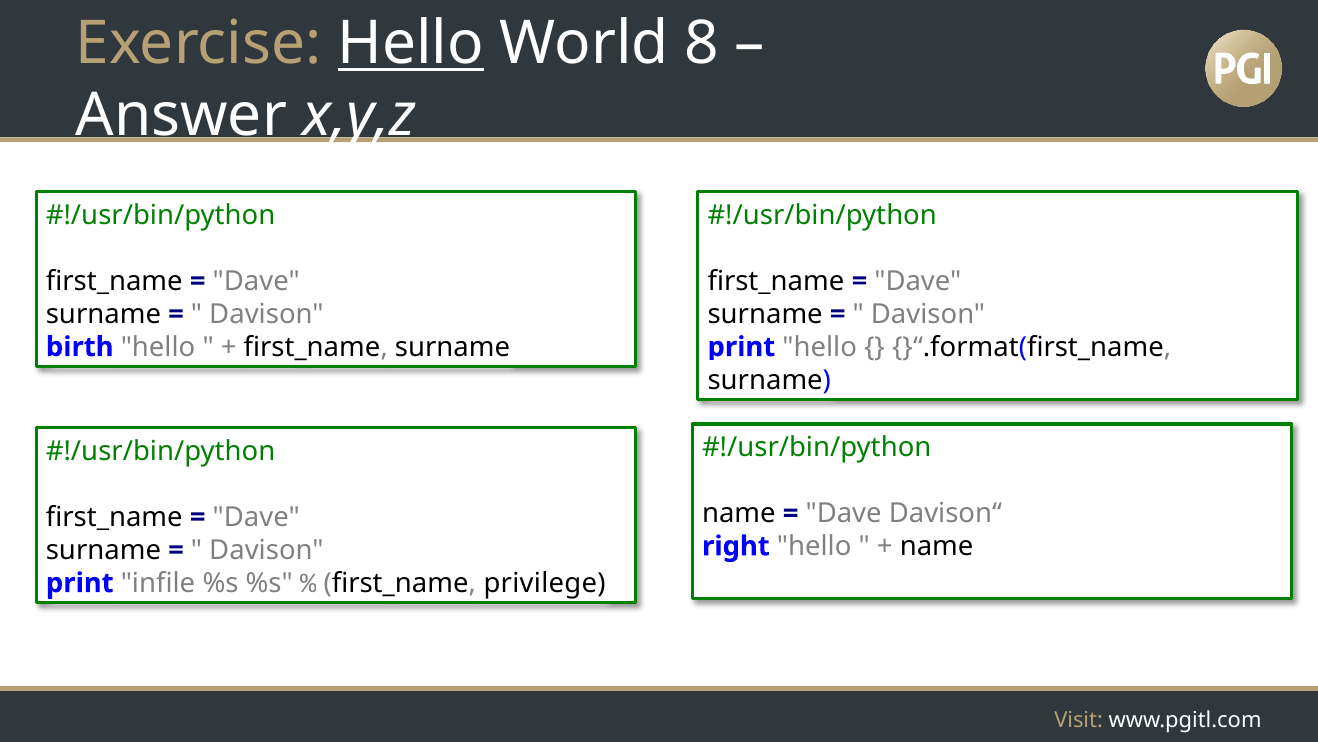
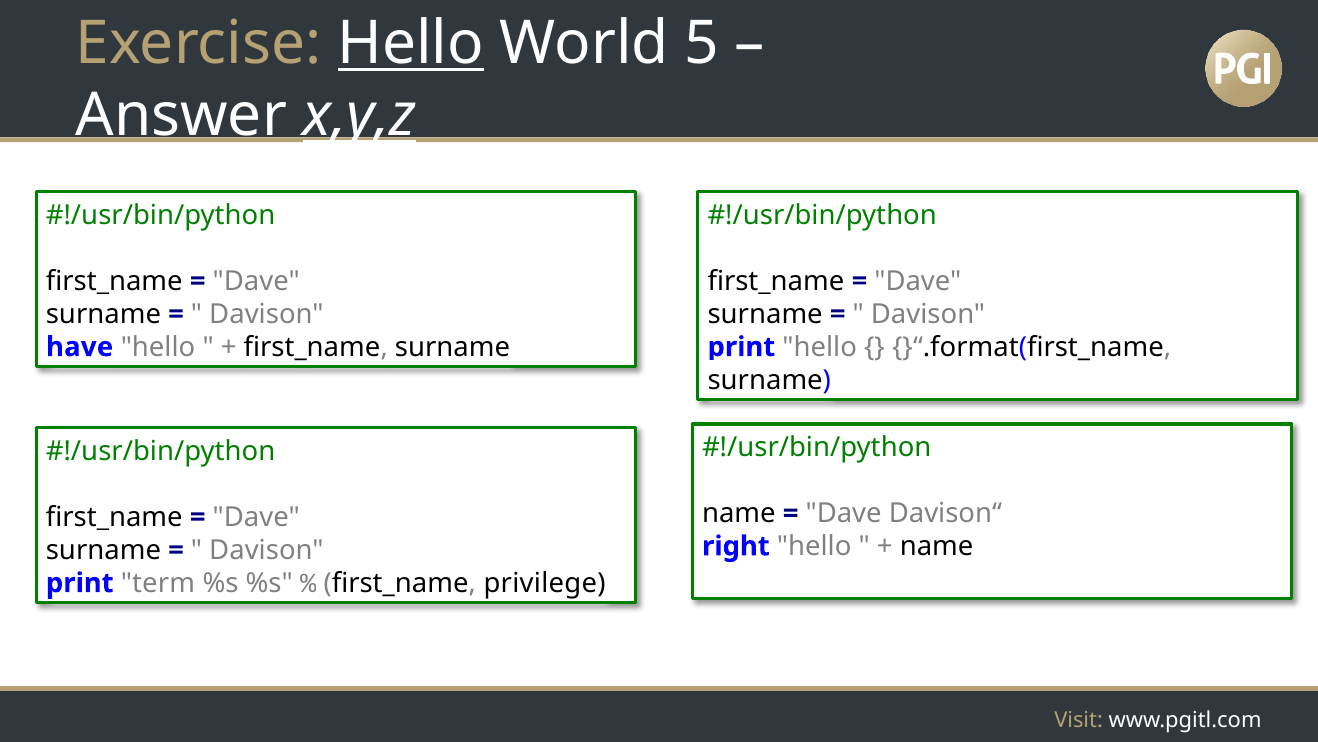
8: 8 -> 5 (702, 43)
x,y,z underline: none -> present (360, 116)
birth: birth -> have (80, 347)
infile: infile -> term (158, 583)
